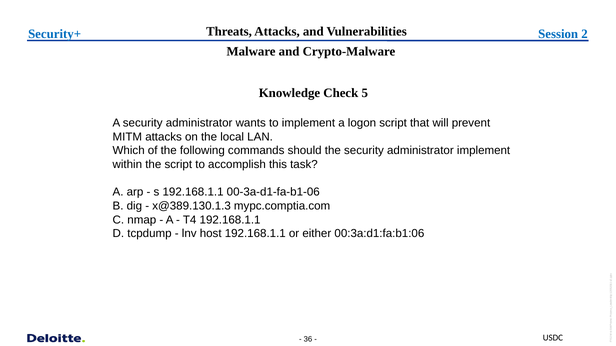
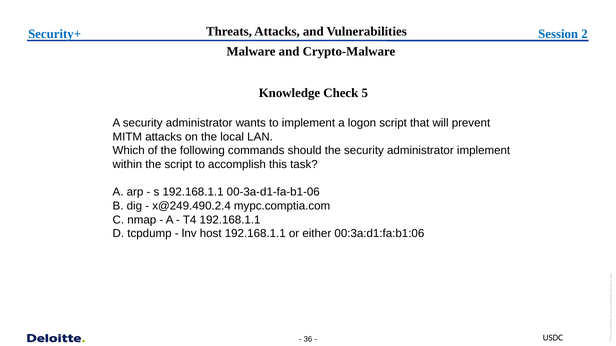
x@389.130.1.3: x@389.130.1.3 -> x@249.490.2.4 (192, 206)
